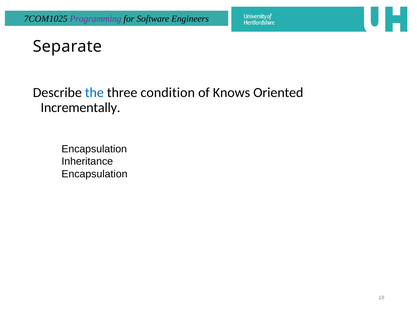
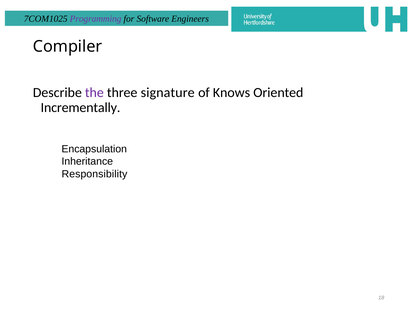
Separate: Separate -> Compiler (68, 47)
the colour: blue -> purple (94, 93)
condition: condition -> signature (168, 93)
Encapsulation: Encapsulation -> Responsibility (94, 174)
